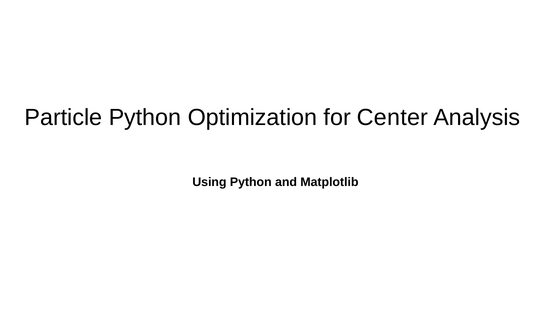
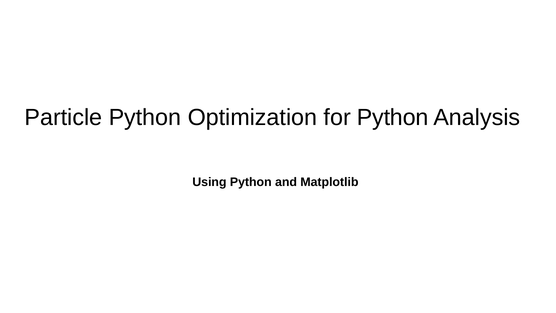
for Center: Center -> Python (393, 117)
